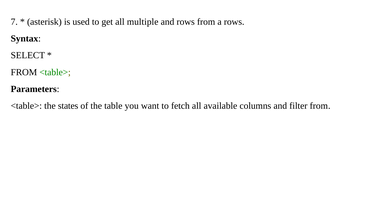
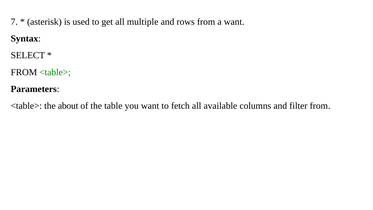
a rows: rows -> want (234, 22)
states: states -> about (68, 106)
